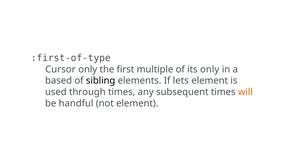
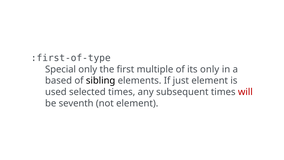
Cursor: Cursor -> Special (61, 69)
lets: lets -> just (181, 81)
through: through -> selected (87, 92)
will colour: orange -> red (245, 92)
handful: handful -> seventh (76, 103)
